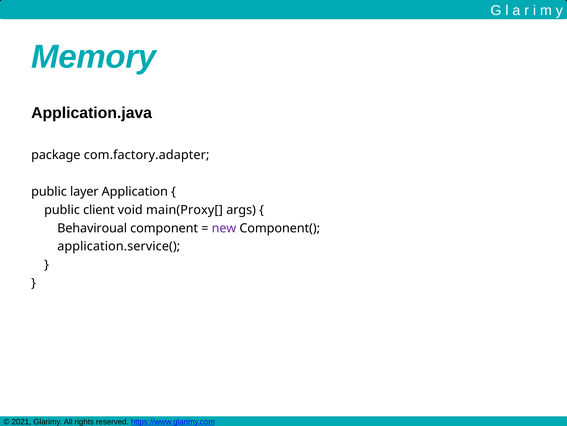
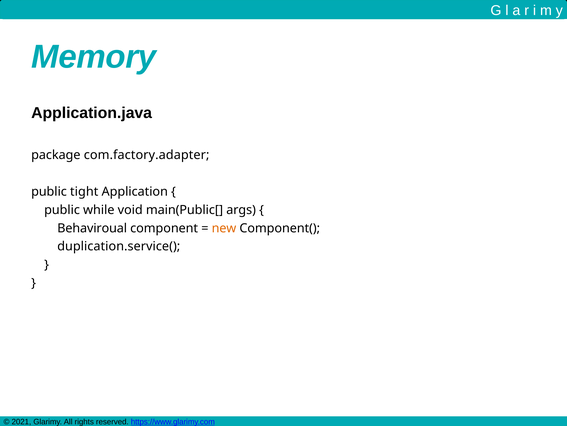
layer: layer -> tight (84, 191)
client: client -> while (99, 210)
main(Proxy[: main(Proxy[ -> main(Public[ (185, 210)
new colour: purple -> orange (224, 228)
application.service(: application.service( -> duplication.service( (119, 246)
